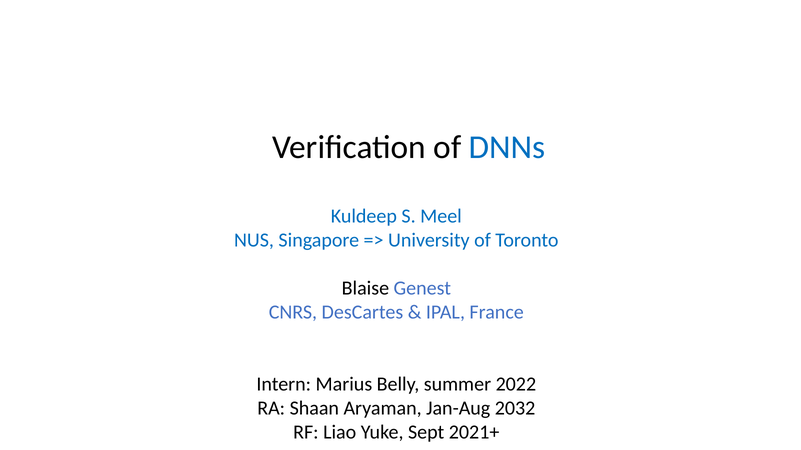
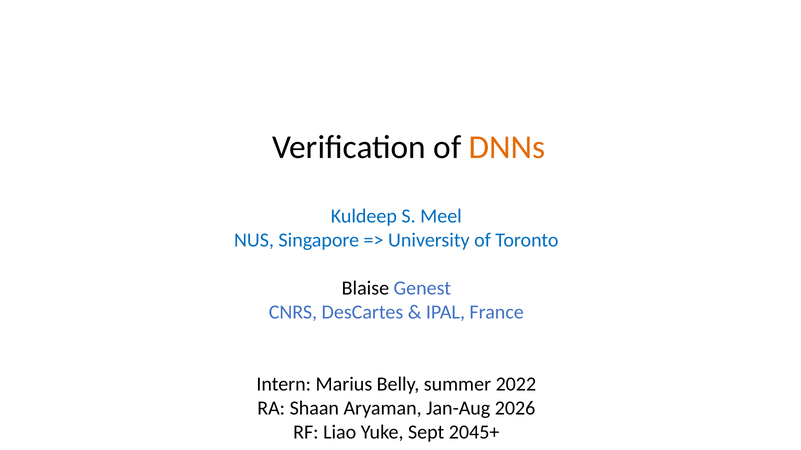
DNNs colour: blue -> orange (507, 147)
2032: 2032 -> 2026 (515, 409)
2021+: 2021+ -> 2045+ (474, 433)
